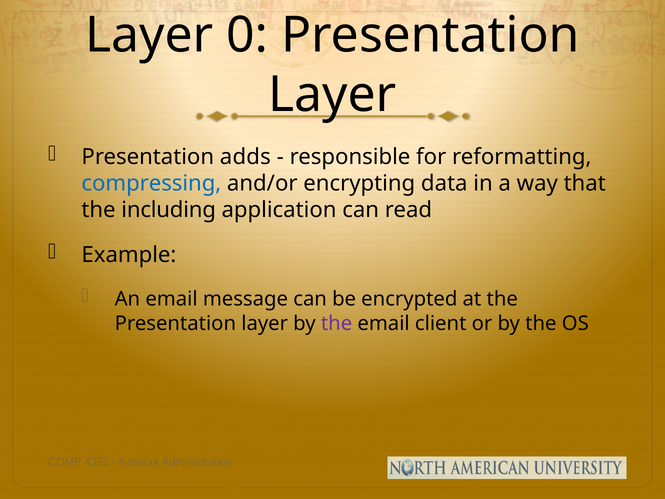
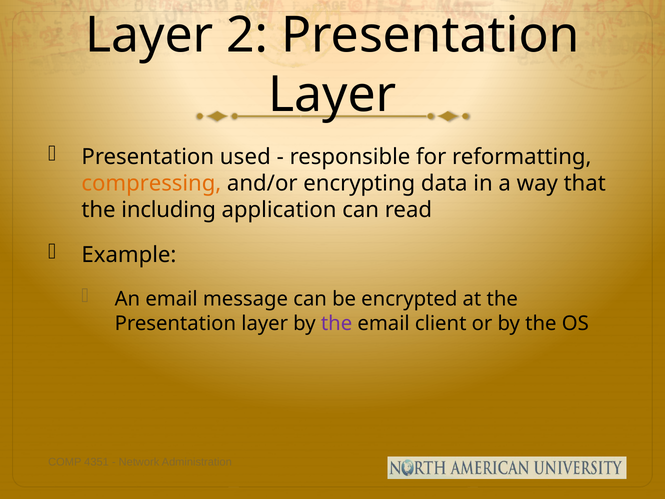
0: 0 -> 2 (247, 35)
adds: adds -> used (245, 157)
compressing colour: blue -> orange (151, 183)
